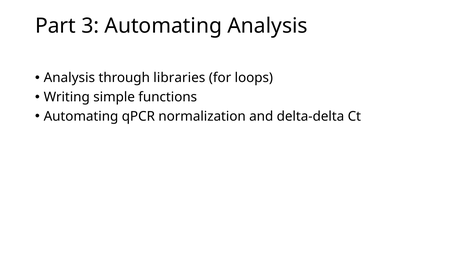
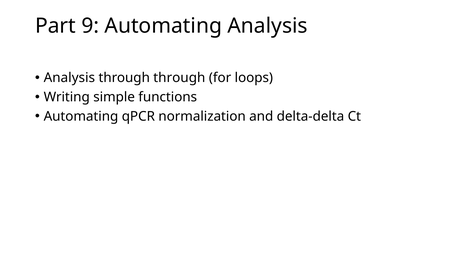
3: 3 -> 9 (90, 26)
through libraries: libraries -> through (179, 78)
